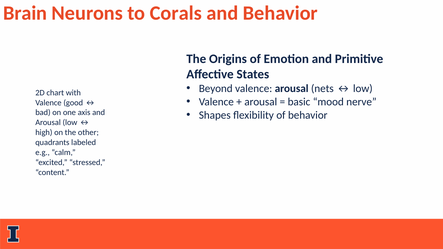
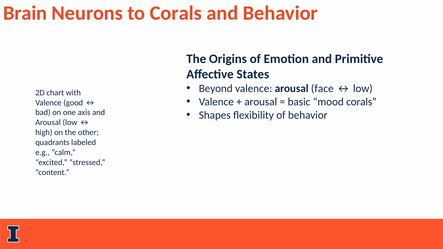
nets: nets -> face (322, 89)
mood nerve: nerve -> corals (362, 102)
